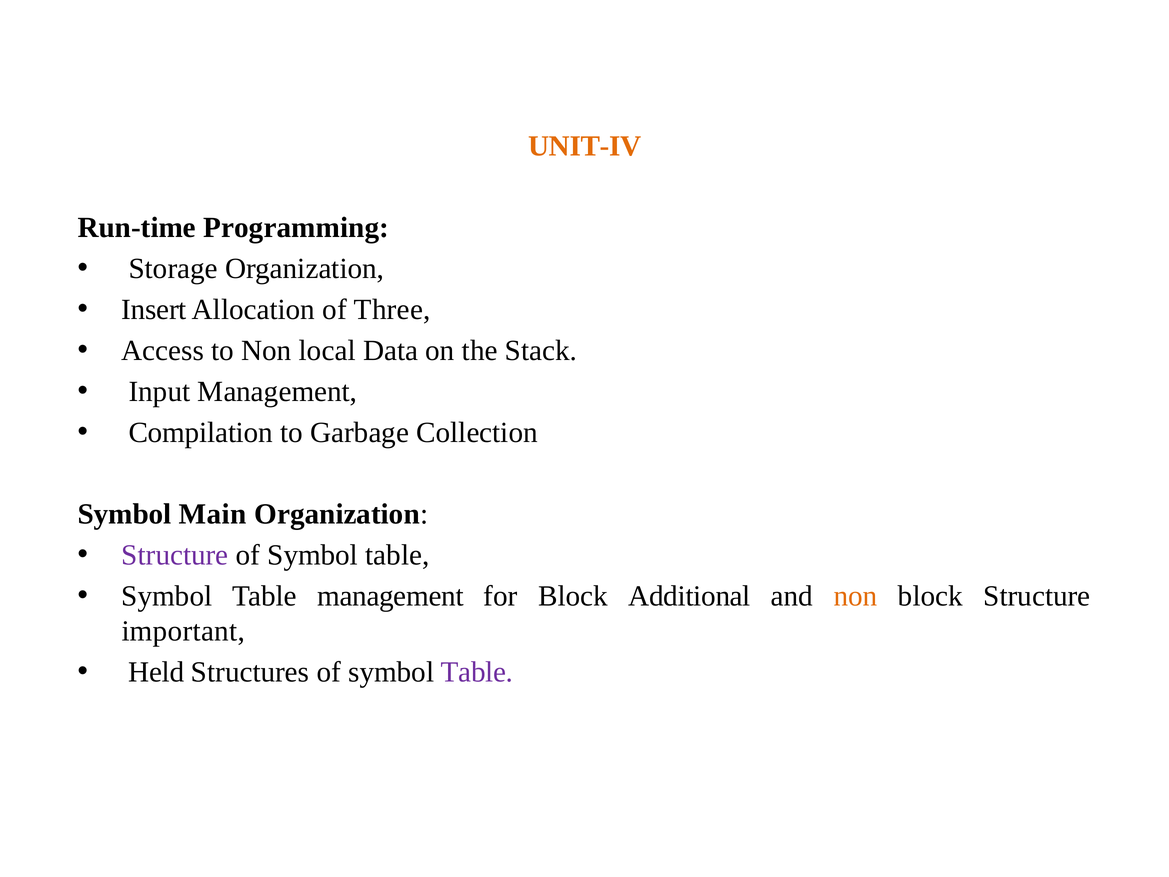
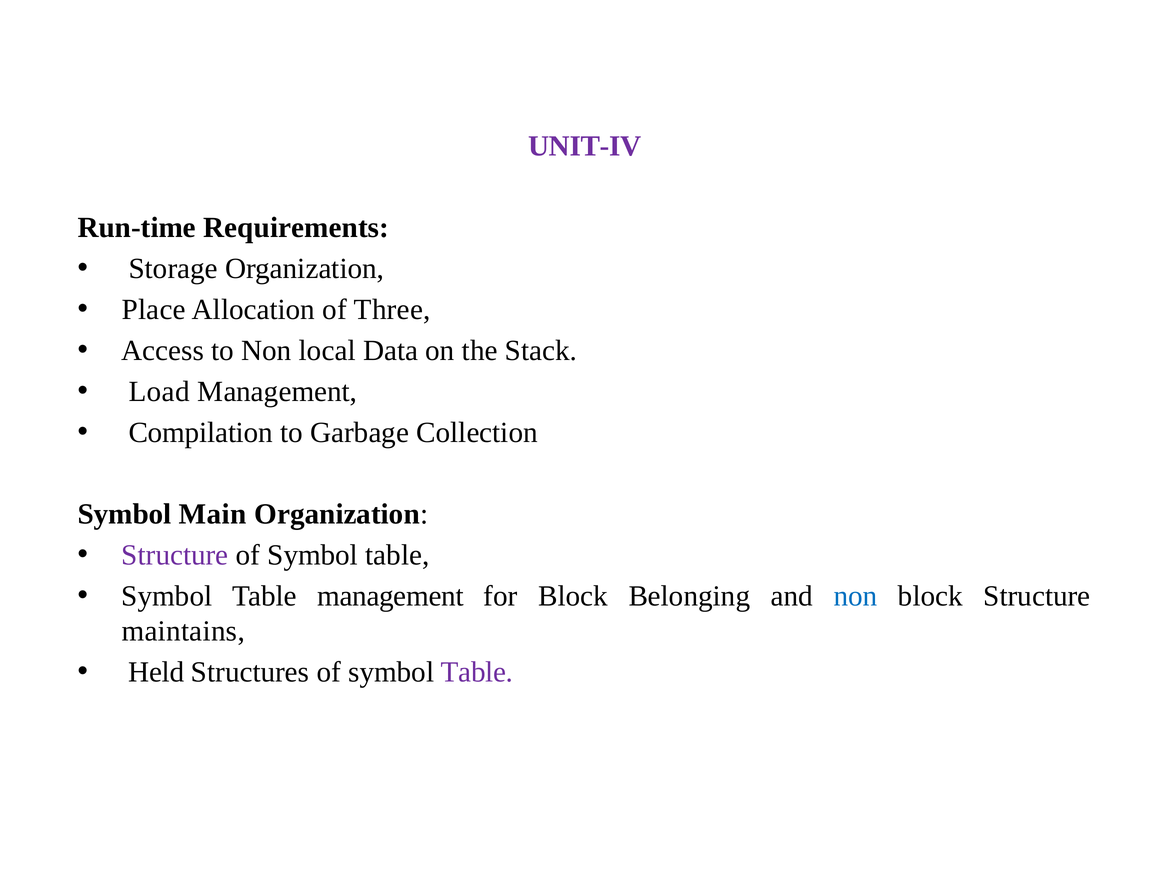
UNIT-IV colour: orange -> purple (585, 146)
Programming: Programming -> Requirements (296, 228)
Insert: Insert -> Place (154, 310)
Input: Input -> Load (159, 391)
Additional: Additional -> Belonging (689, 596)
non colour: orange -> blue (856, 596)
important: important -> maintains (183, 631)
